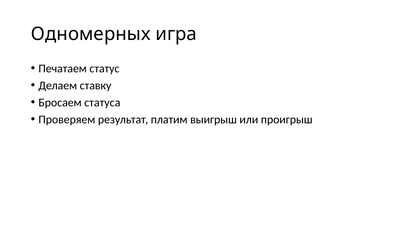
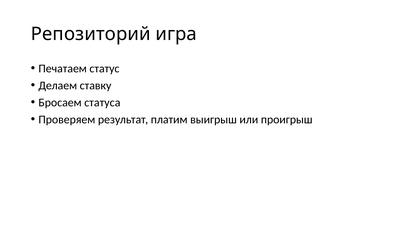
Одномерных: Одномерных -> Репозиторий (91, 34)
